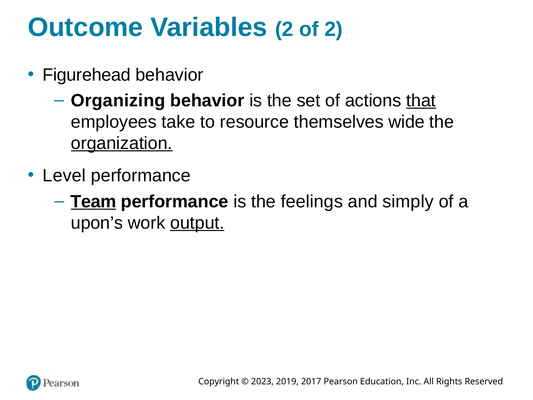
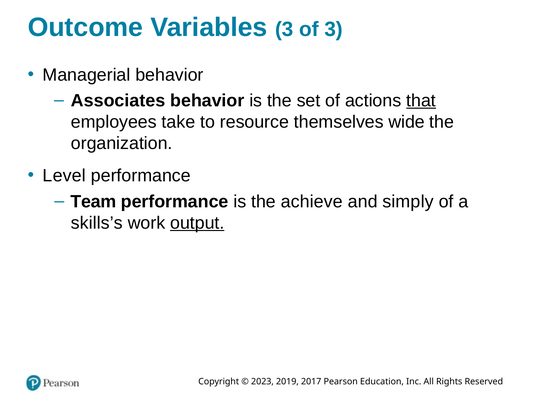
Variables 2: 2 -> 3 (284, 29)
of 2: 2 -> 3 (334, 29)
Figurehead: Figurehead -> Managerial (87, 75)
Organizing: Organizing -> Associates (118, 101)
organization underline: present -> none (122, 143)
Team underline: present -> none (93, 201)
feelings: feelings -> achieve (312, 201)
upon’s: upon’s -> skills’s (97, 223)
